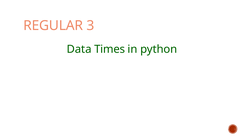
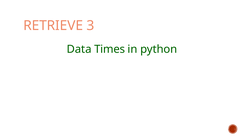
REGULAR: REGULAR -> RETRIEVE (53, 26)
